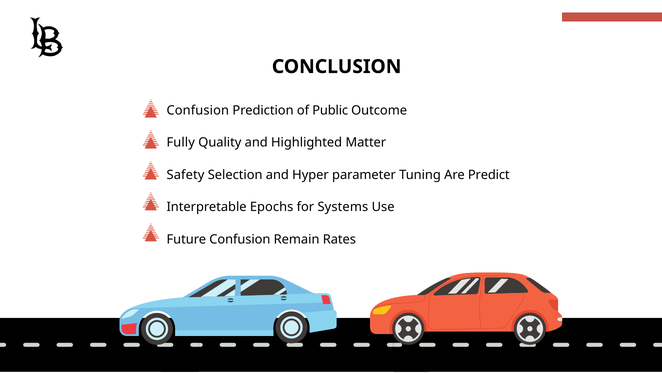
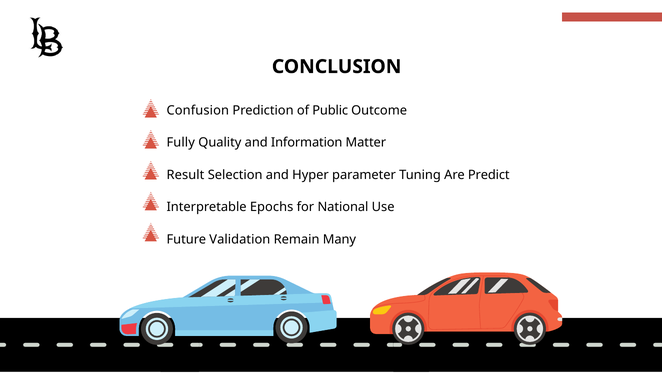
Highlighted: Highlighted -> Information (307, 142)
Safety: Safety -> Result (185, 175)
Systems: Systems -> National (343, 207)
Future Confusion: Confusion -> Validation (240, 239)
Rates: Rates -> Many (339, 239)
